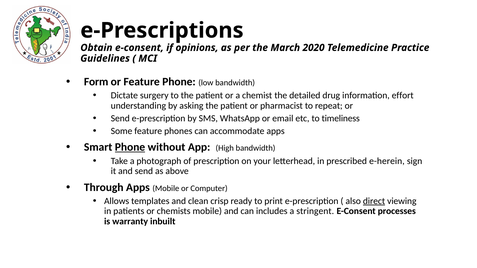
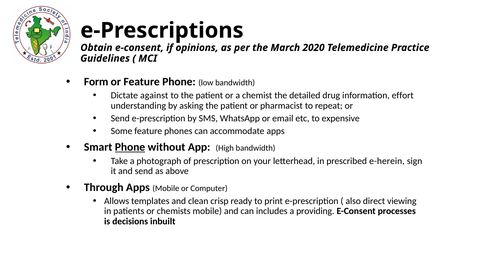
surgery: surgery -> against (154, 96)
timeliness: timeliness -> expensive (341, 118)
direct underline: present -> none (374, 201)
stringent: stringent -> providing (315, 211)
warranty: warranty -> decisions (130, 222)
